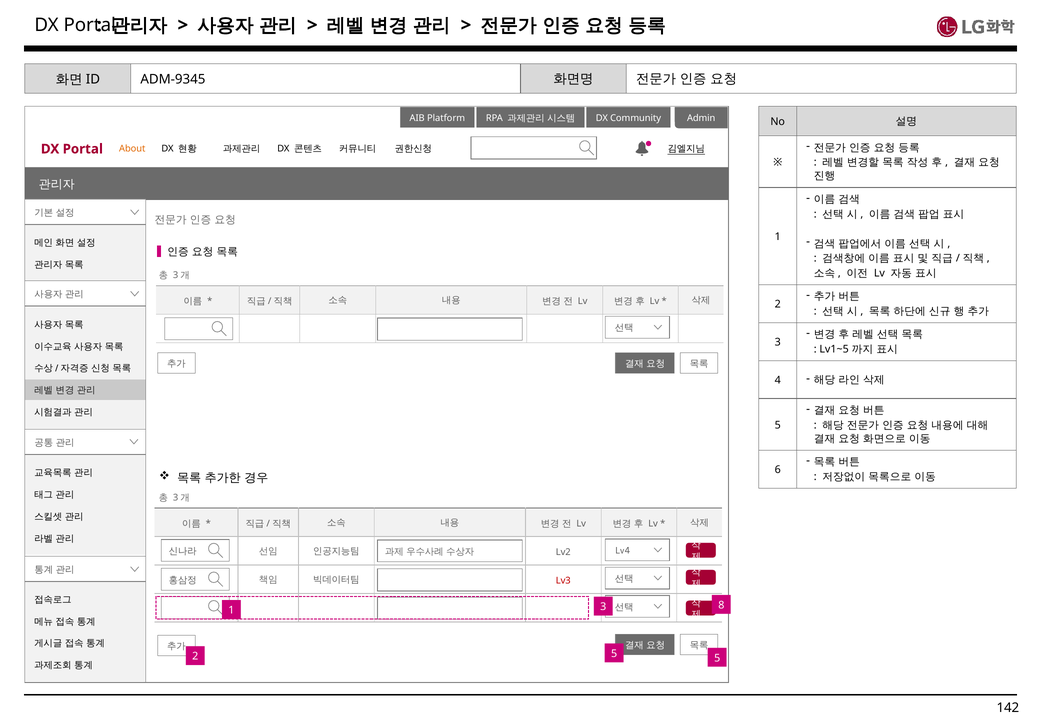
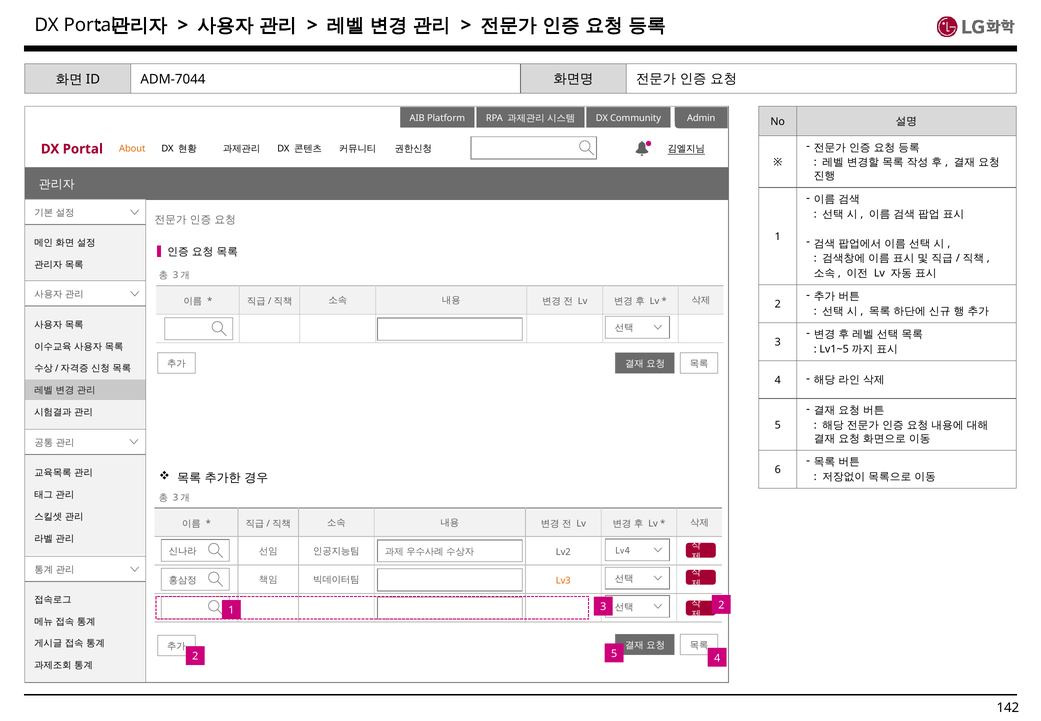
ADM-9345: ADM-9345 -> ADM-7044 (173, 79)
Lv3 colour: red -> orange (563, 580)
3 8: 8 -> 2 (721, 605)
5 5: 5 -> 4 (717, 658)
